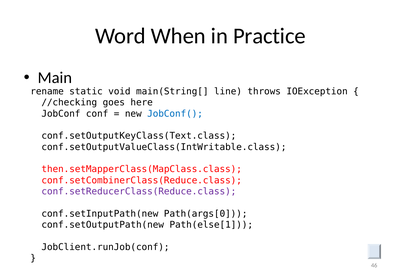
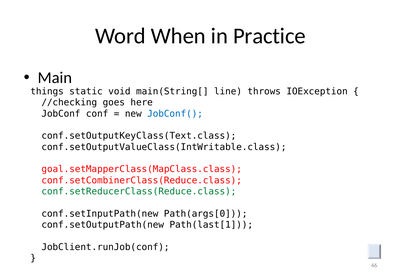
rename: rename -> things (47, 91)
then.setMapperClass(MapClass.class: then.setMapperClass(MapClass.class -> goal.setMapperClass(MapClass.class (142, 169)
conf.setReducerClass(Reduce.class colour: purple -> green (139, 191)
Path(else[1: Path(else[1 -> Path(last[1 (211, 225)
